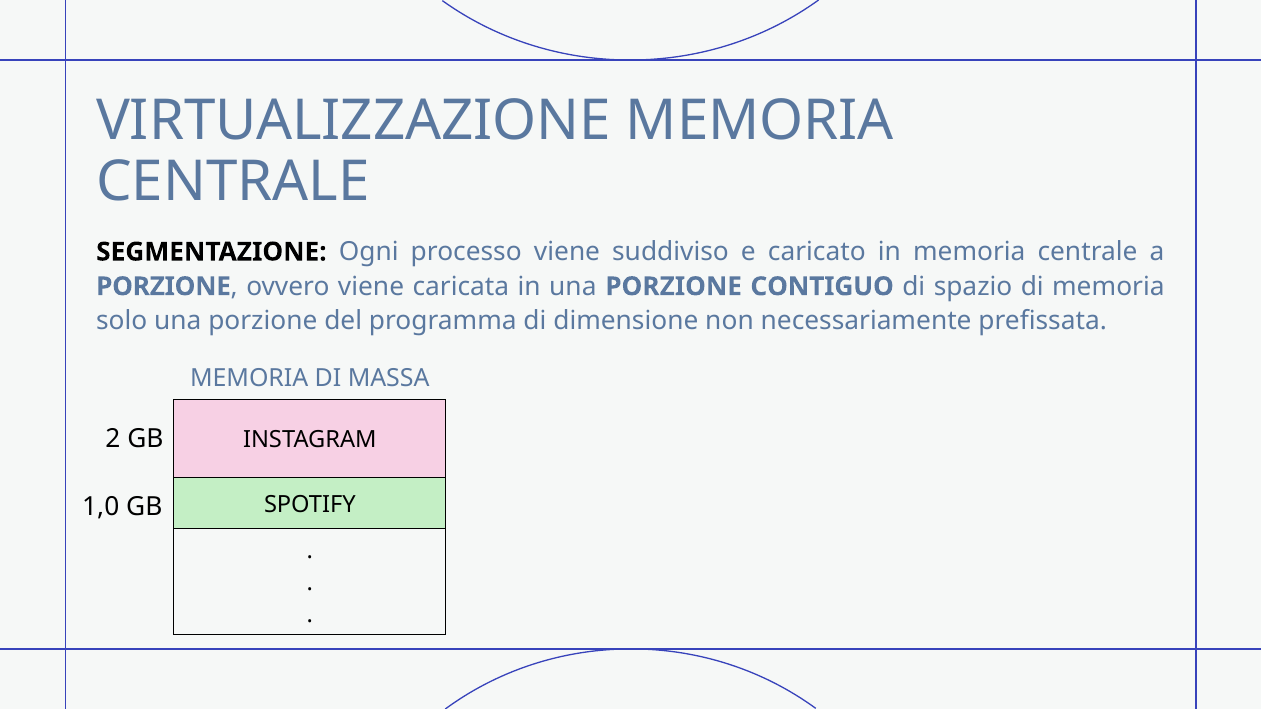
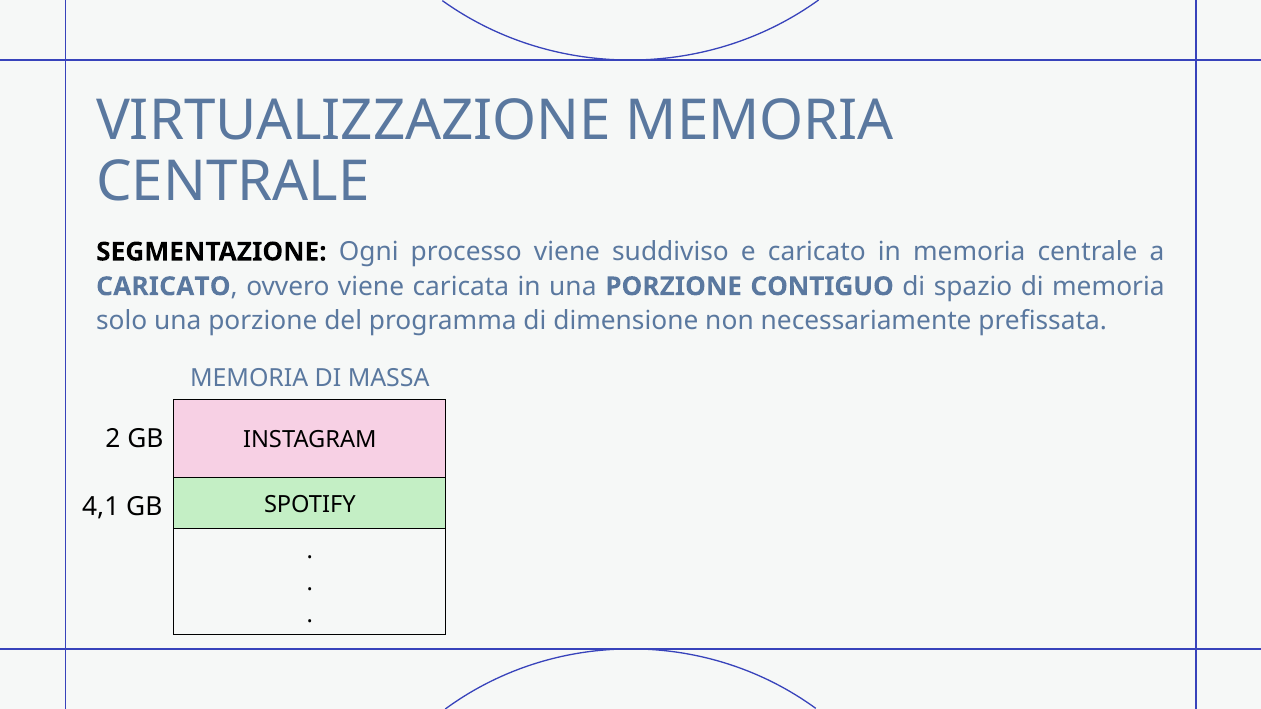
PORZIONE: PORZIONE -> CARICATO (163, 287)
1,0: 1,0 -> 4,1 (101, 507)
